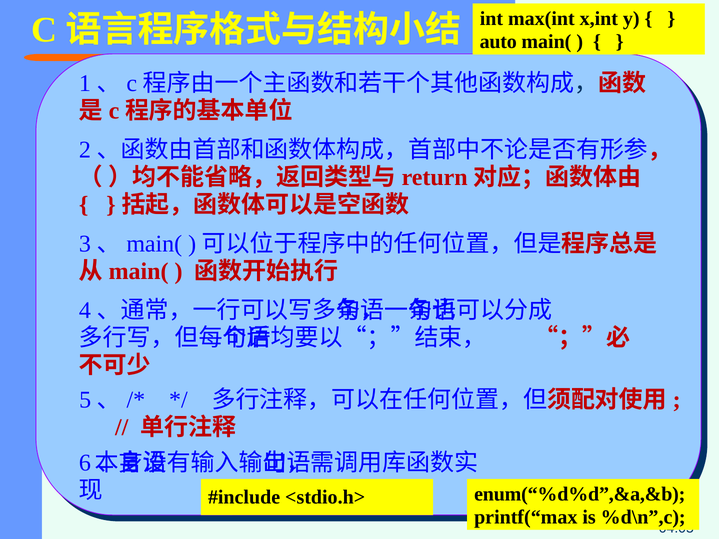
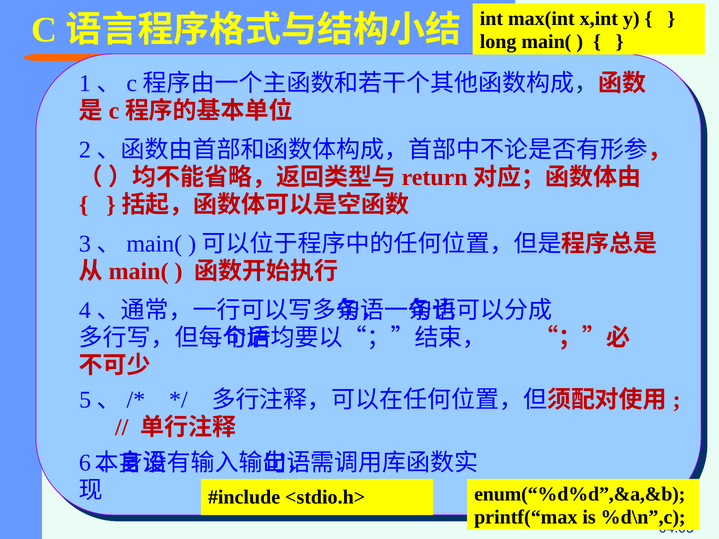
auto: auto -> long (498, 42)
